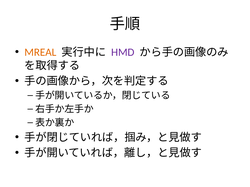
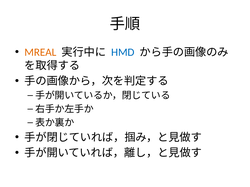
HMD colour: purple -> blue (123, 52)
